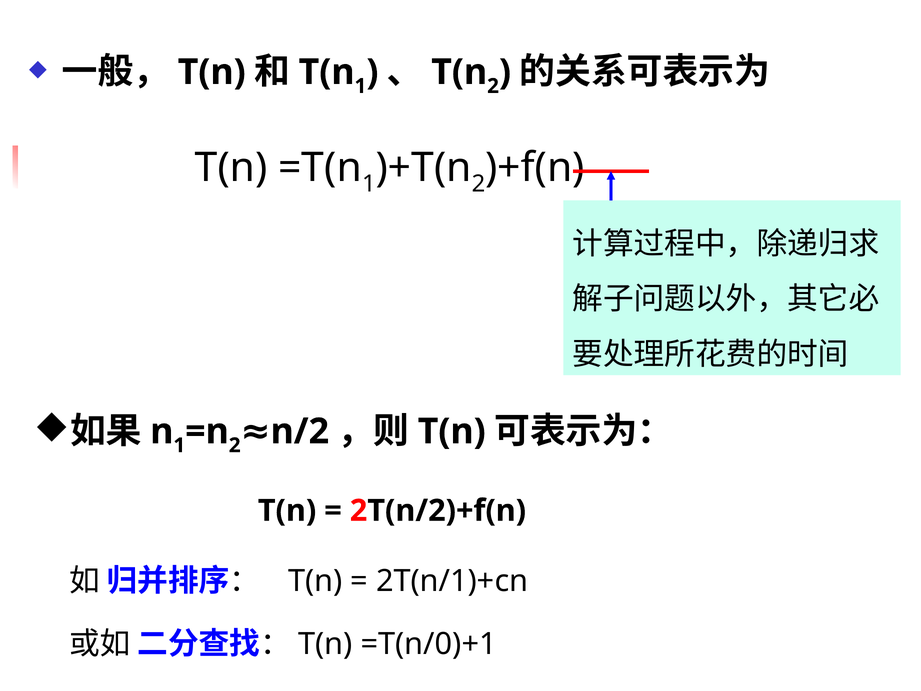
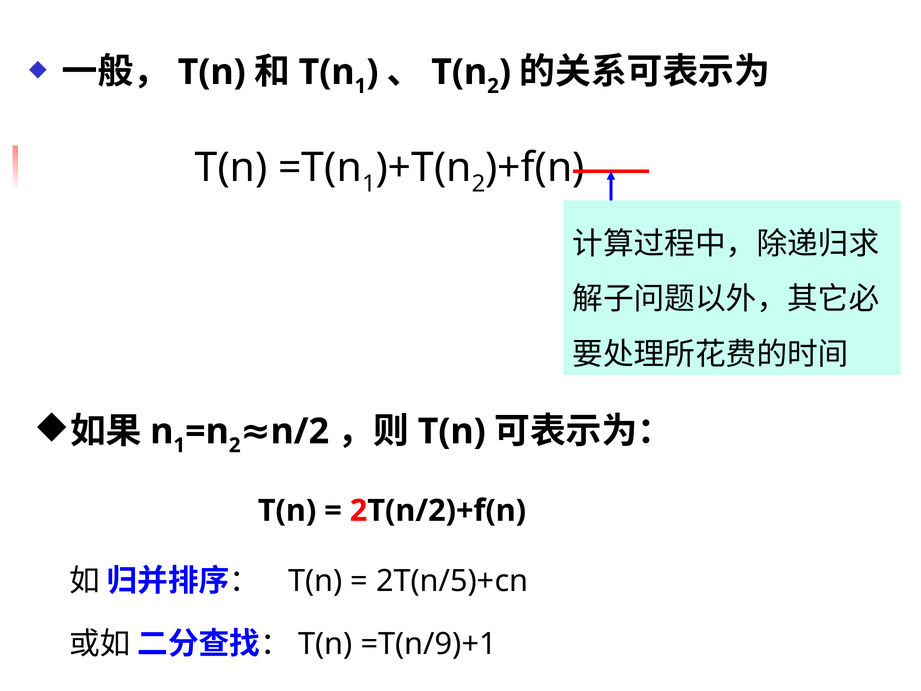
2T(n/1)+cn: 2T(n/1)+cn -> 2T(n/5)+cn (452, 581)
=T(n/0)+1: =T(n/0)+1 -> =T(n/9)+1 (429, 644)
